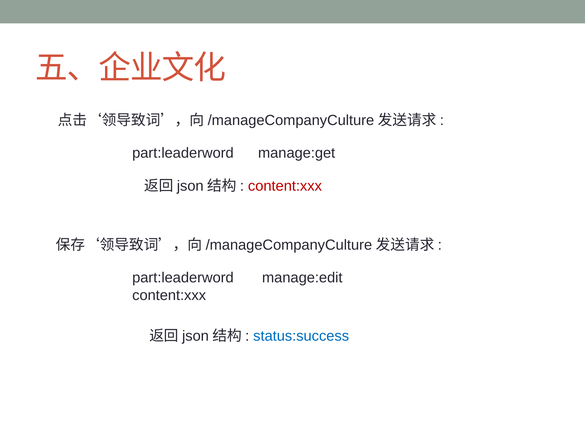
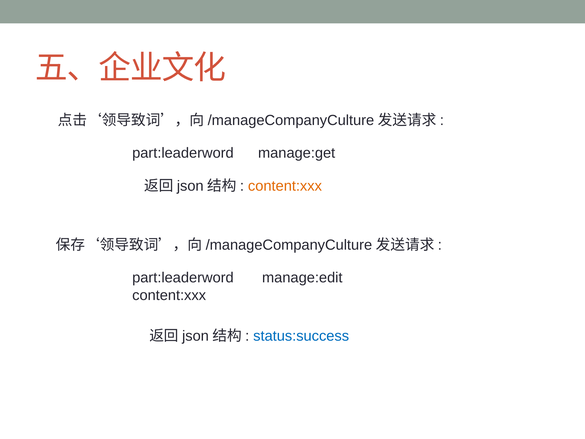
content:xxx colour: red -> orange (285, 186)
